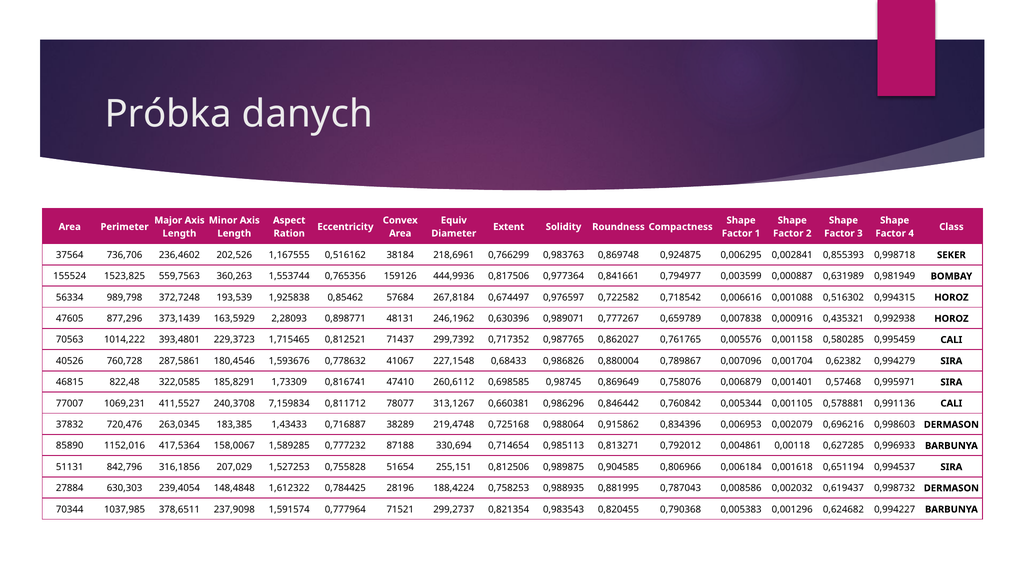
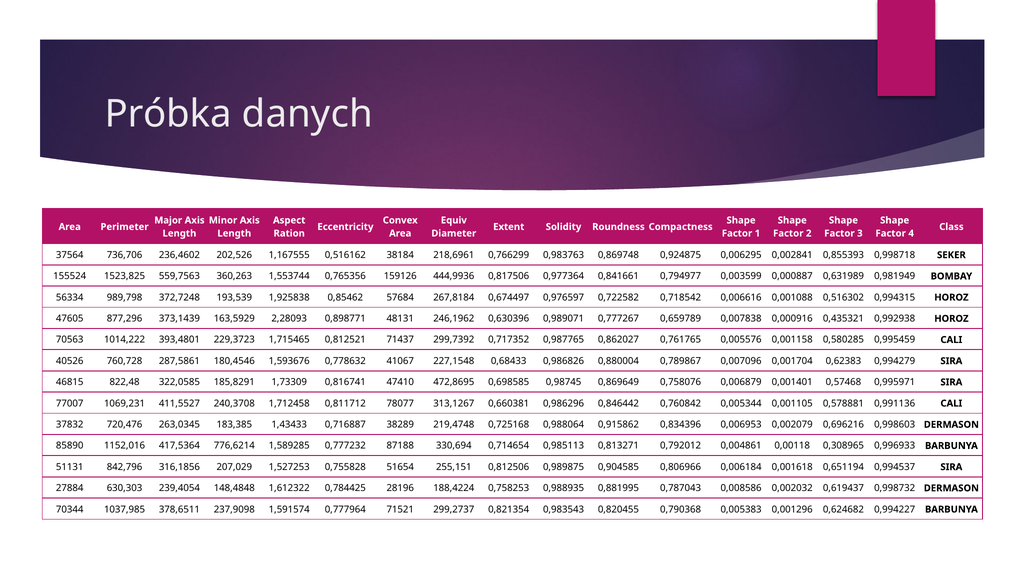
0,62382: 0,62382 -> 0,62383 (843, 361)
260,6112: 260,6112 -> 472,8695 (454, 383)
7,159834: 7,159834 -> 1,712458 (289, 404)
158,0067: 158,0067 -> 776,6214 (234, 446)
0,627285: 0,627285 -> 0,308965 (843, 446)
